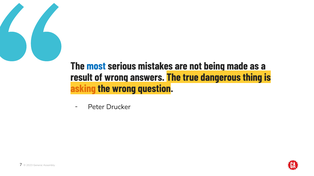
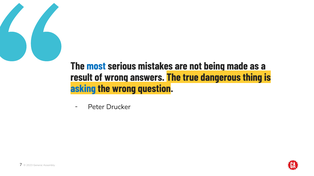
asking colour: orange -> blue (83, 89)
